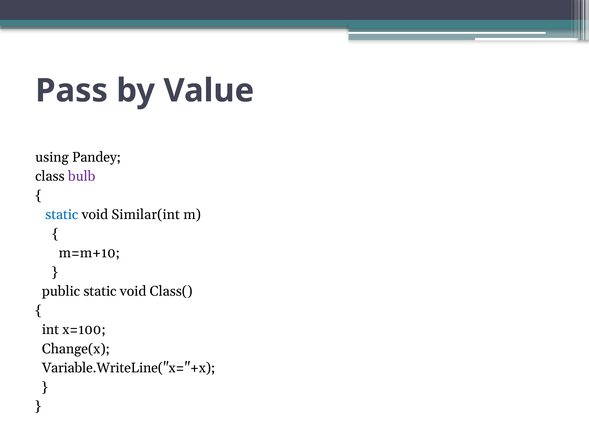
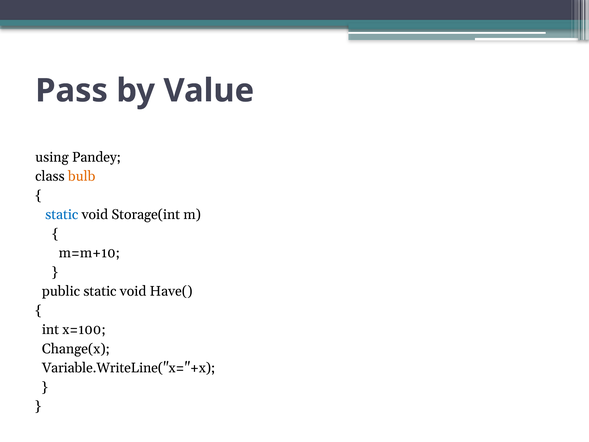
bulb colour: purple -> orange (82, 176)
Similar(int: Similar(int -> Storage(int (146, 215)
Class(: Class( -> Have( (171, 291)
